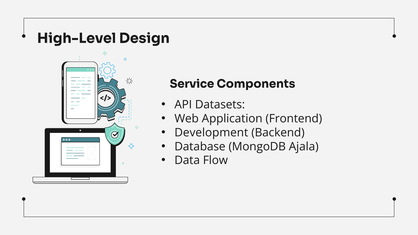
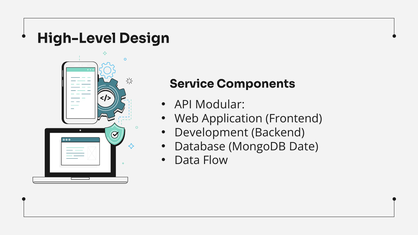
Datasets: Datasets -> Modular (220, 105)
Ajala: Ajala -> Date (304, 147)
